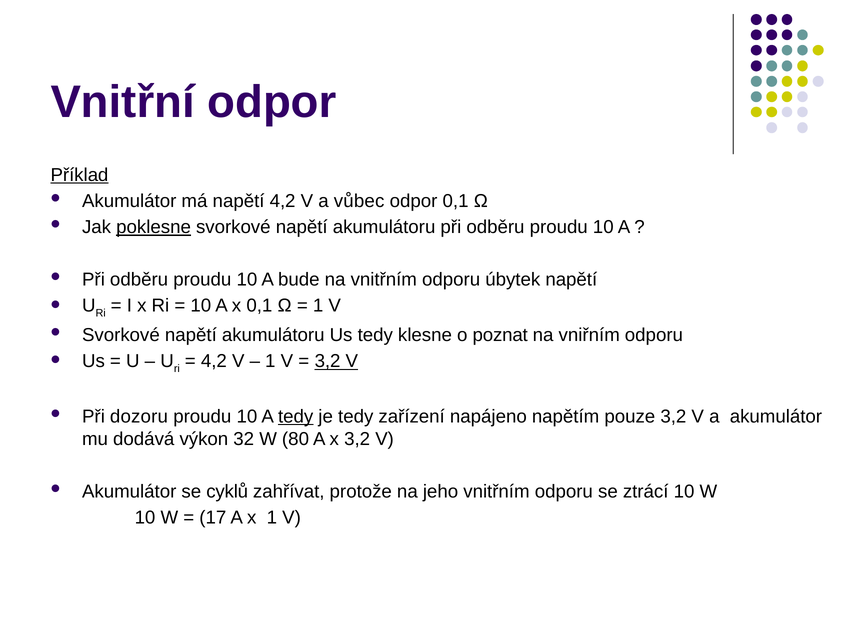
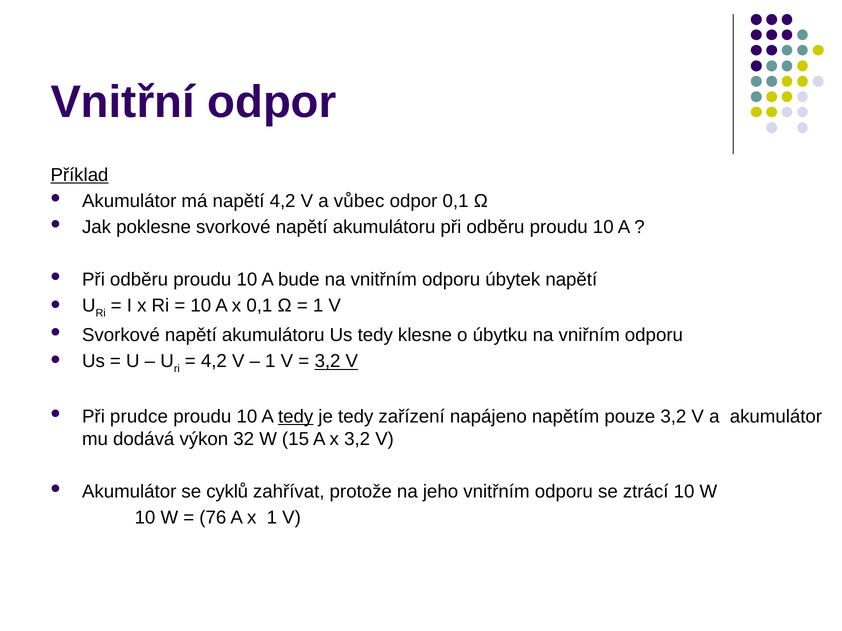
poklesne underline: present -> none (154, 227)
poznat: poznat -> úbytku (500, 335)
dozoru: dozoru -> prudce (139, 417)
80: 80 -> 15 (296, 439)
17: 17 -> 76 (213, 518)
